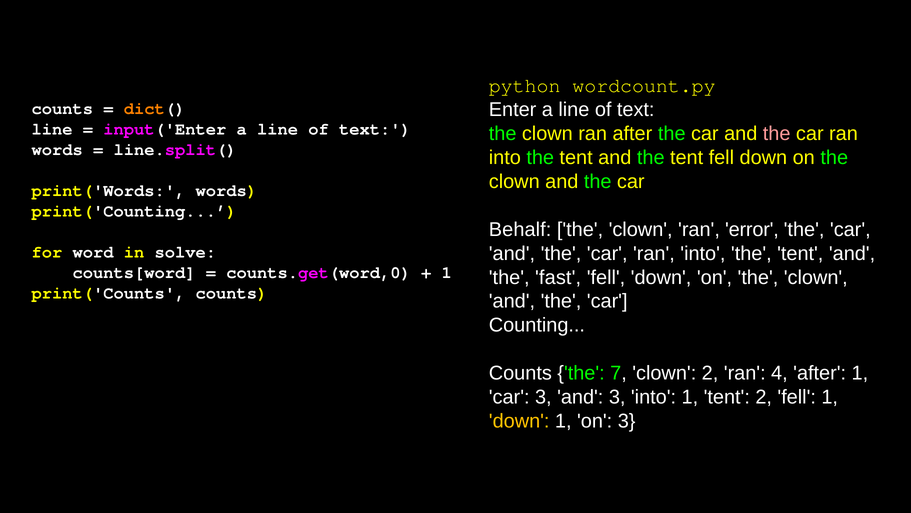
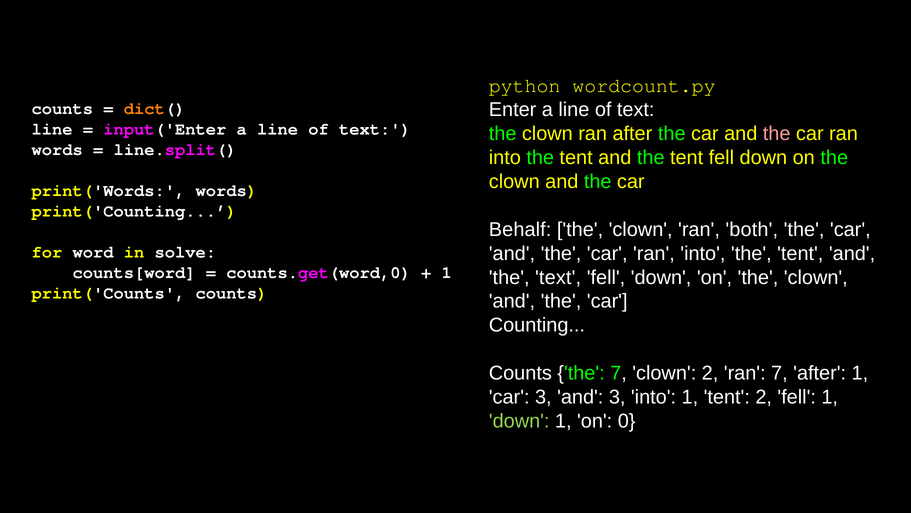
error: error -> both (752, 229)
the fast: fast -> text (558, 277)
ran 4: 4 -> 7 (779, 373)
down colour: yellow -> light green (519, 421)
on 3: 3 -> 0 (627, 421)
